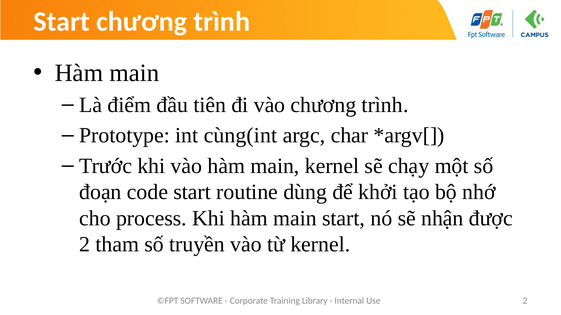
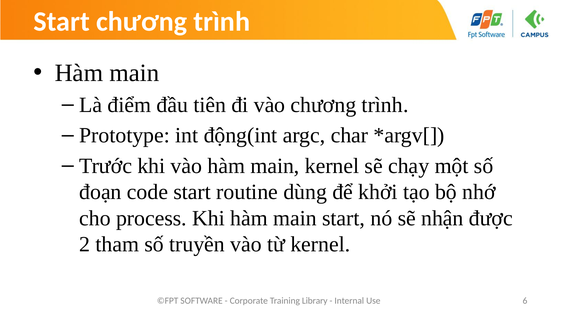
cùng(int: cùng(int -> động(int (241, 136)
Use 2: 2 -> 6 (525, 301)
